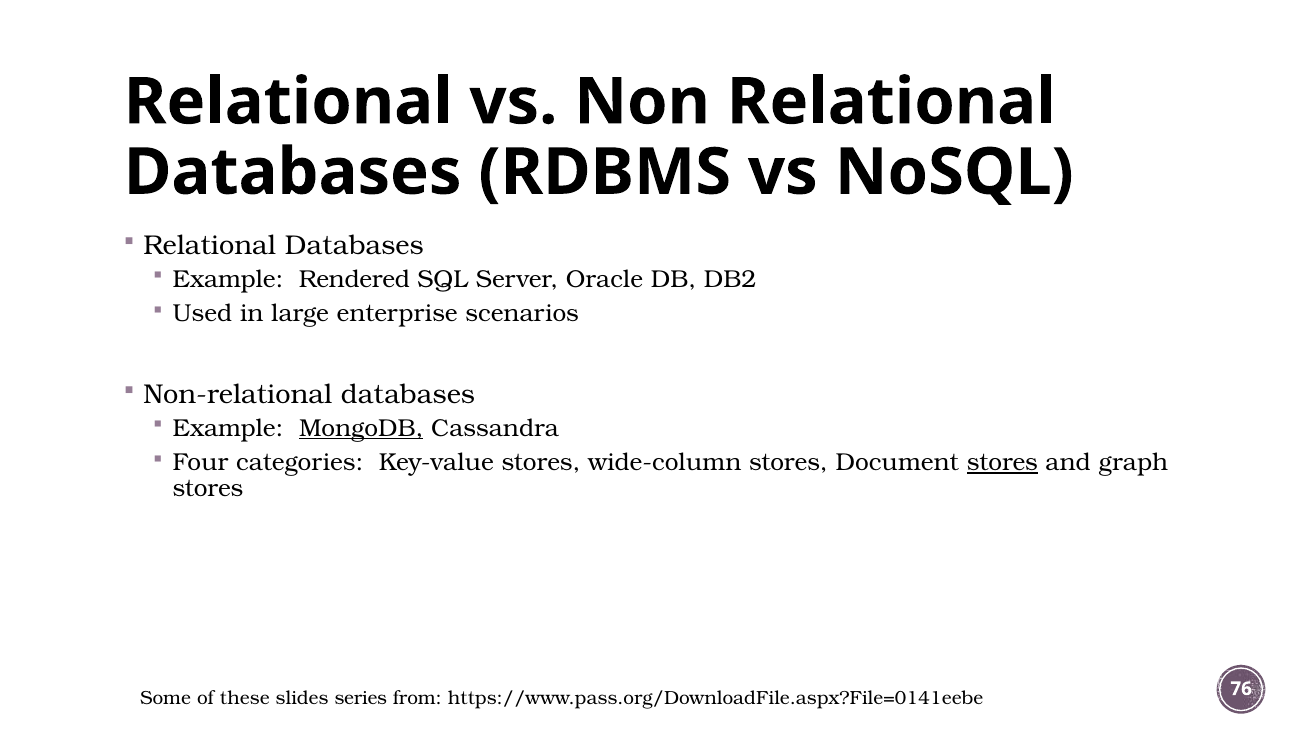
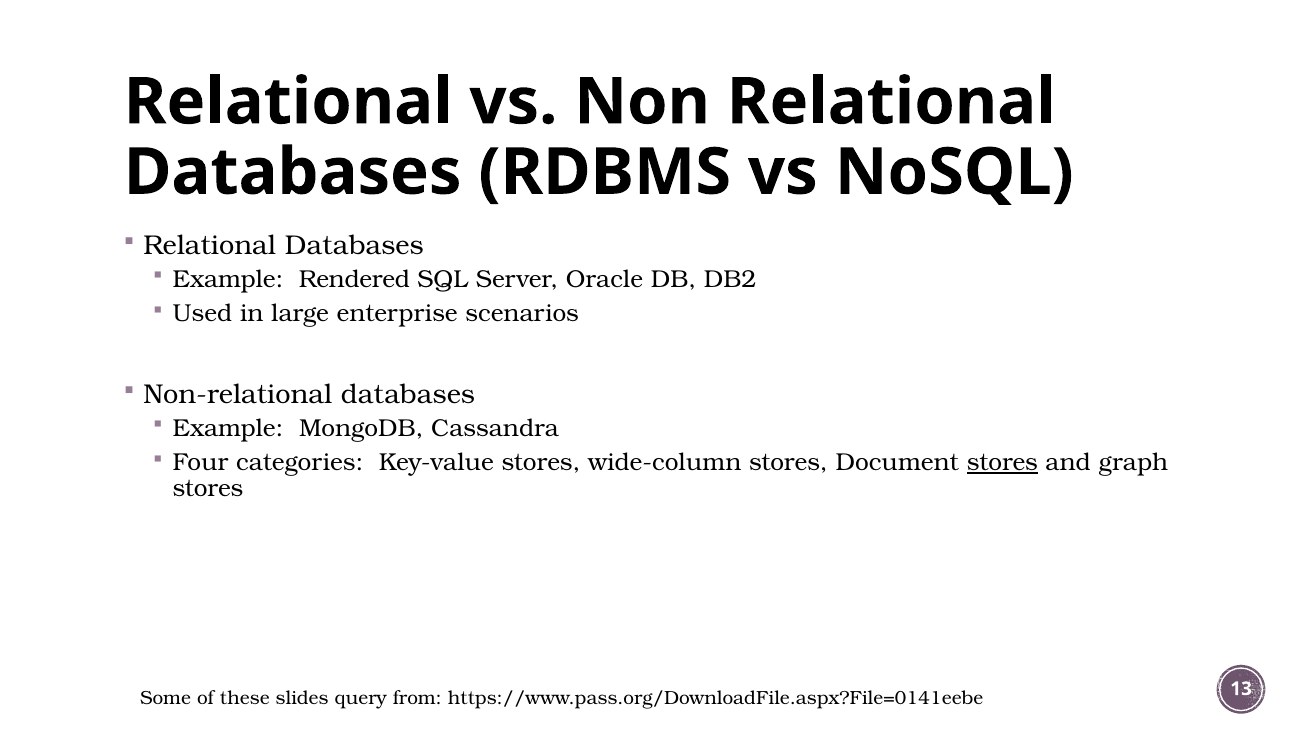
MongoDB underline: present -> none (361, 428)
series: series -> query (361, 698)
76: 76 -> 13 (1241, 689)
